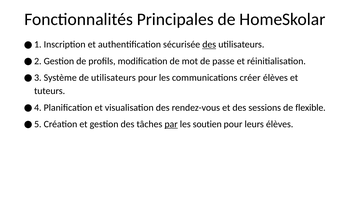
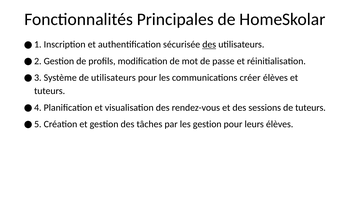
de flexible: flexible -> tuteurs (310, 107)
par underline: present -> none (171, 124)
les soutien: soutien -> gestion (207, 124)
